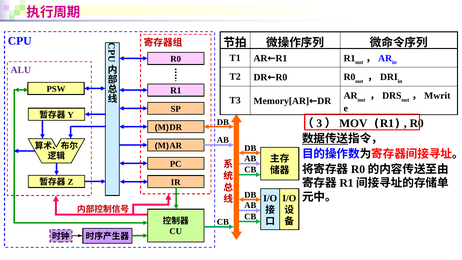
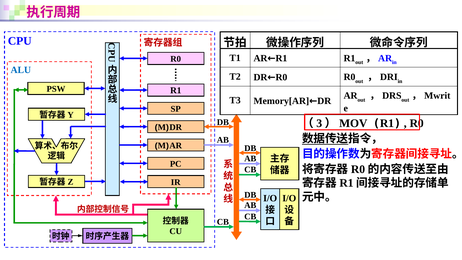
ALU colour: purple -> blue (21, 70)
